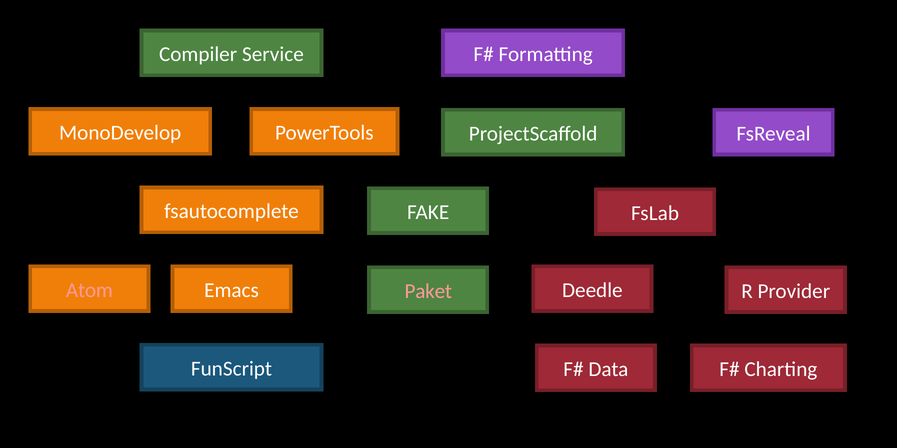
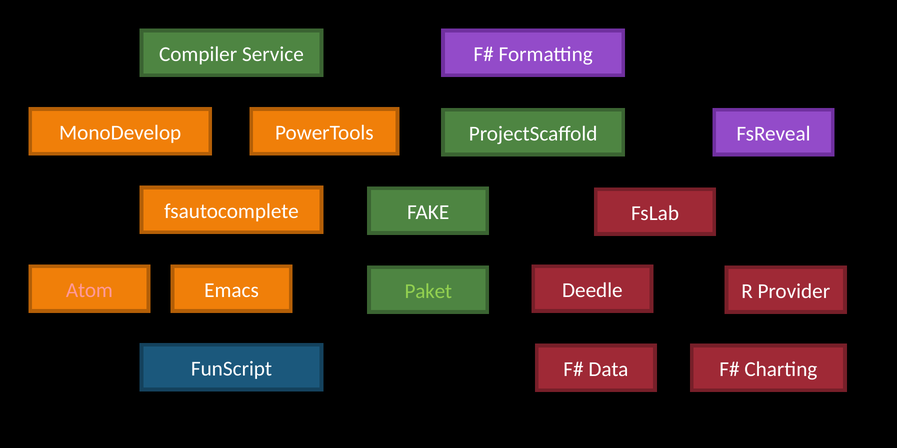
Paket colour: pink -> light green (428, 291)
